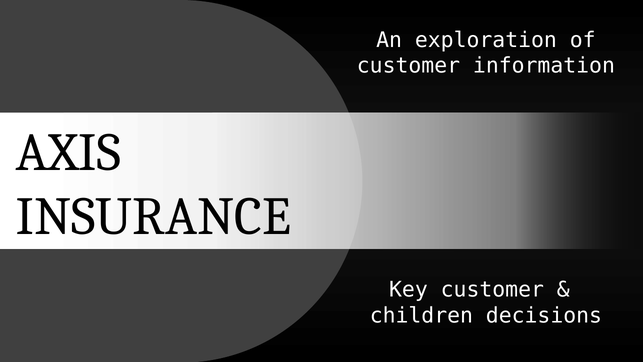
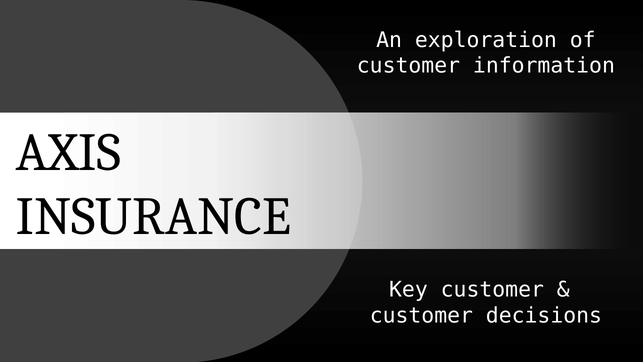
children: children -> customer (421, 315)
